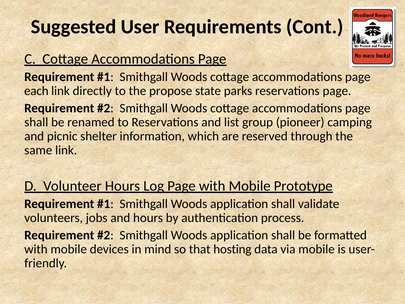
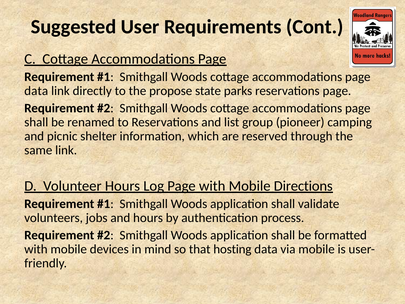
each: each -> data (36, 91)
Prototype: Prototype -> Directions (303, 186)
